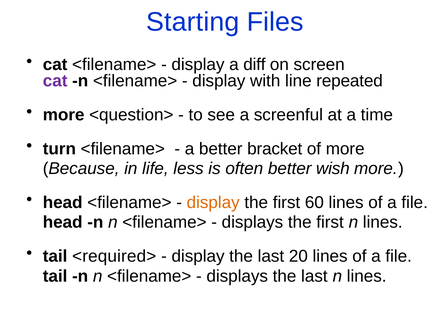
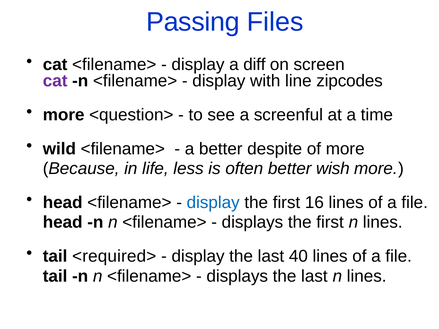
Starting: Starting -> Passing (193, 22)
repeated: repeated -> zipcodes (350, 81)
turn: turn -> wild (59, 149)
bracket: bracket -> despite (275, 149)
display colour: orange -> blue (213, 203)
60: 60 -> 16 (314, 203)
20: 20 -> 40 (298, 256)
